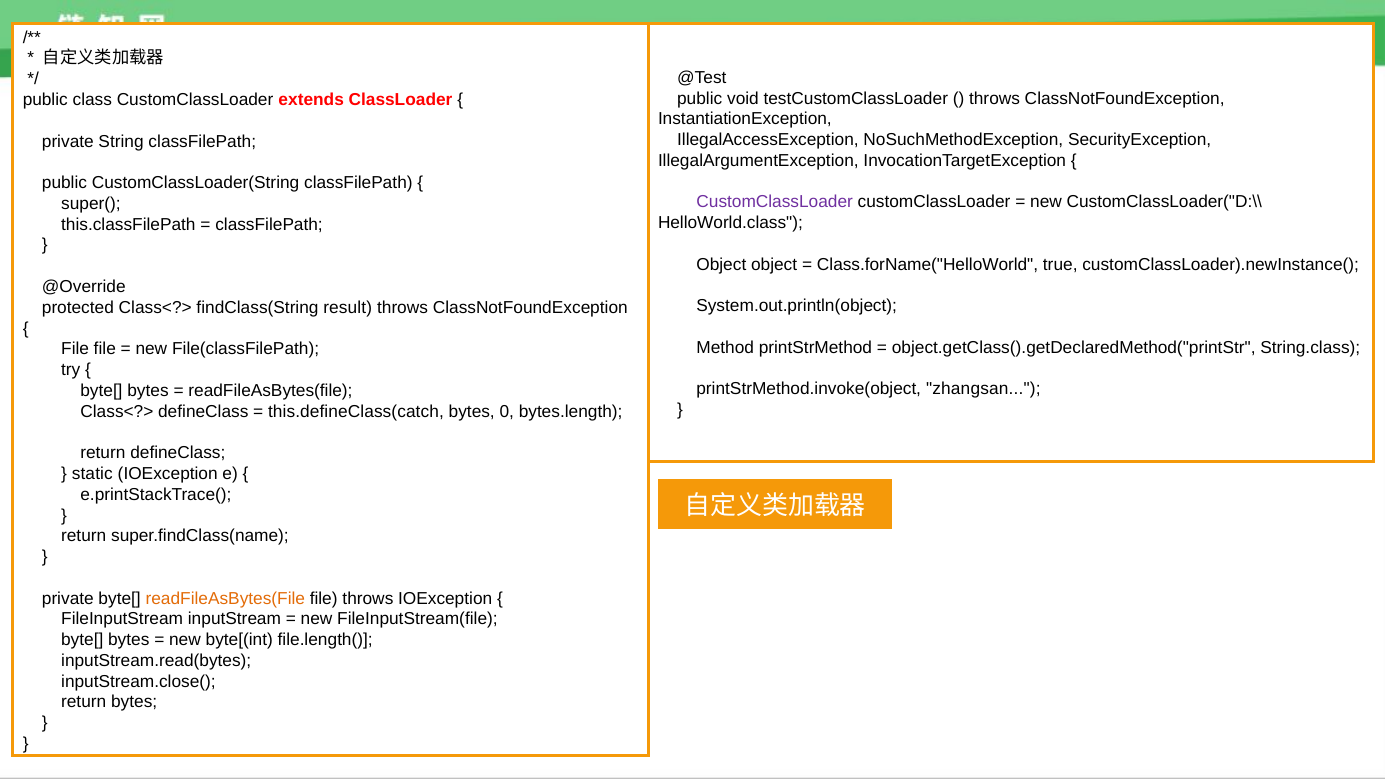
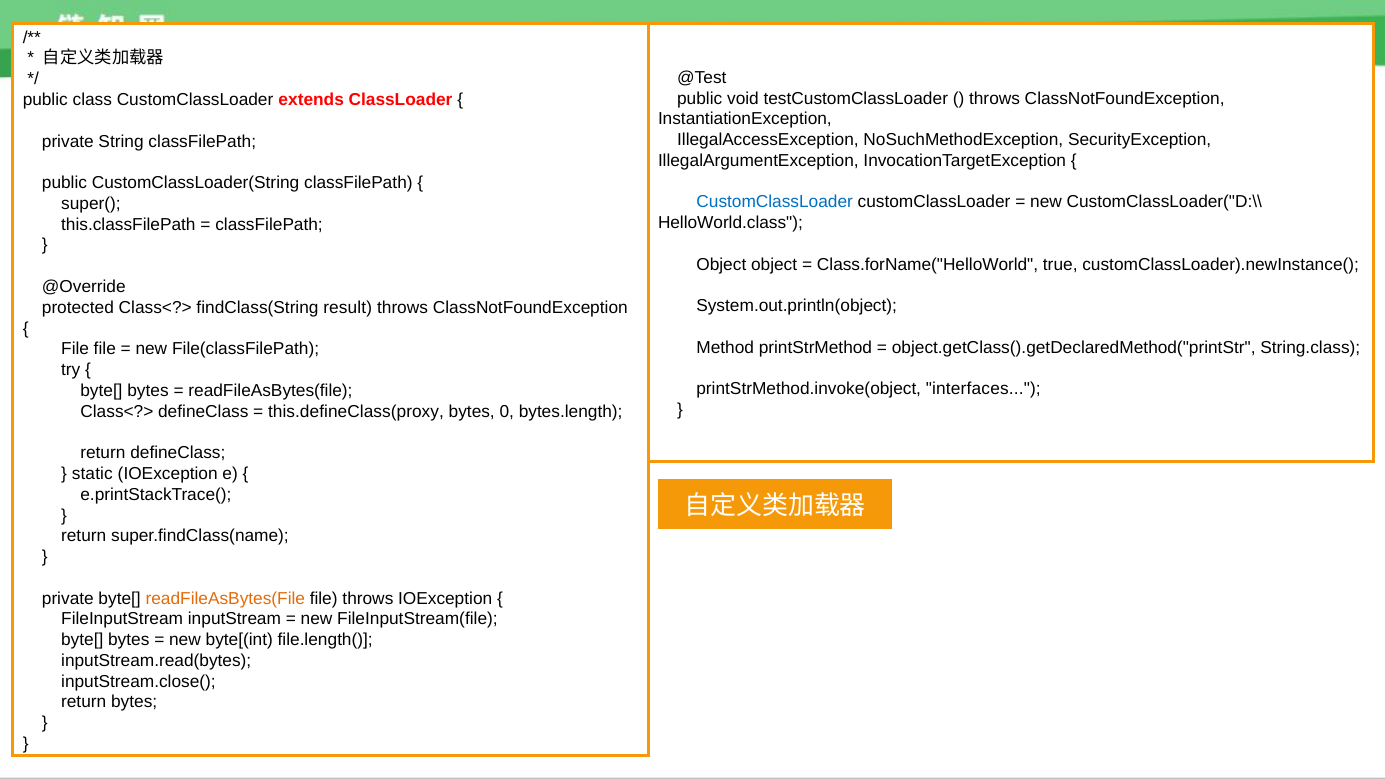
CustomClassLoader colour: purple -> blue (775, 202)
zhangsan: zhangsan -> interfaces (983, 389)
this.defineClass(catch: this.defineClass(catch -> this.defineClass(proxy (356, 411)
